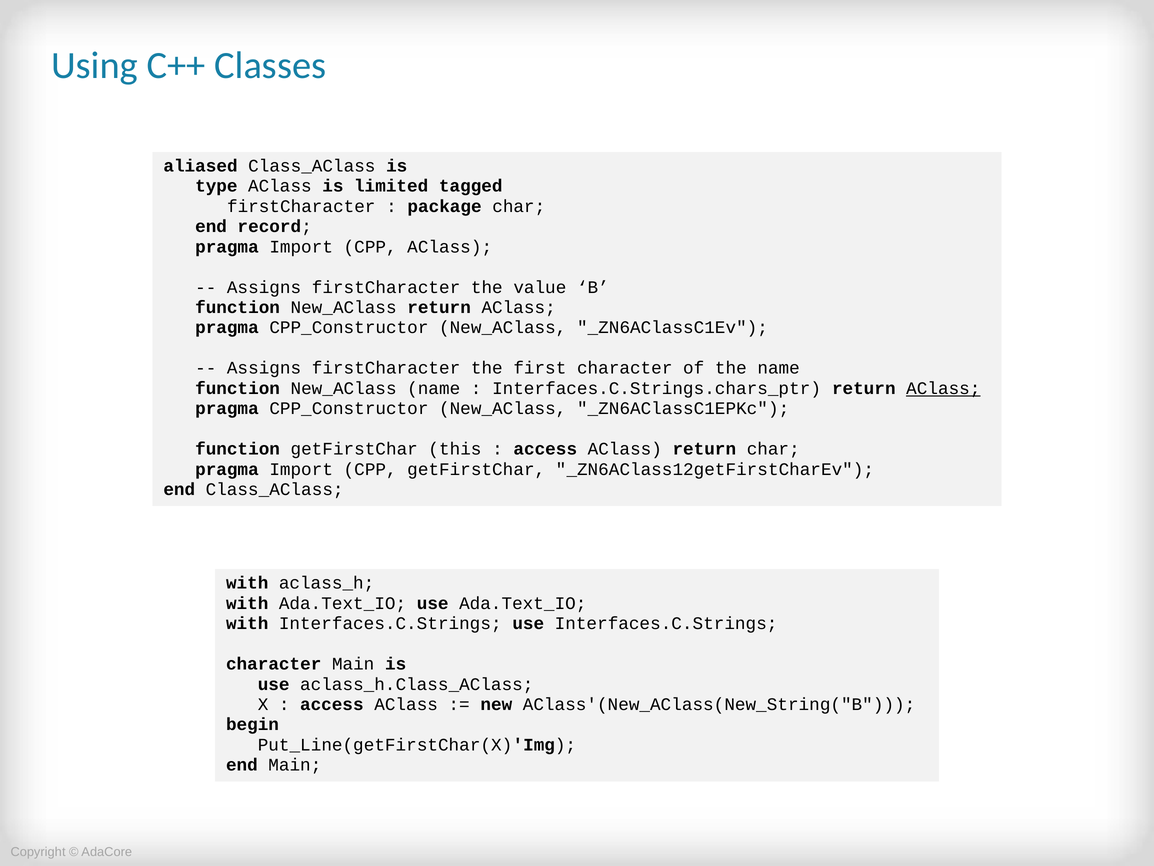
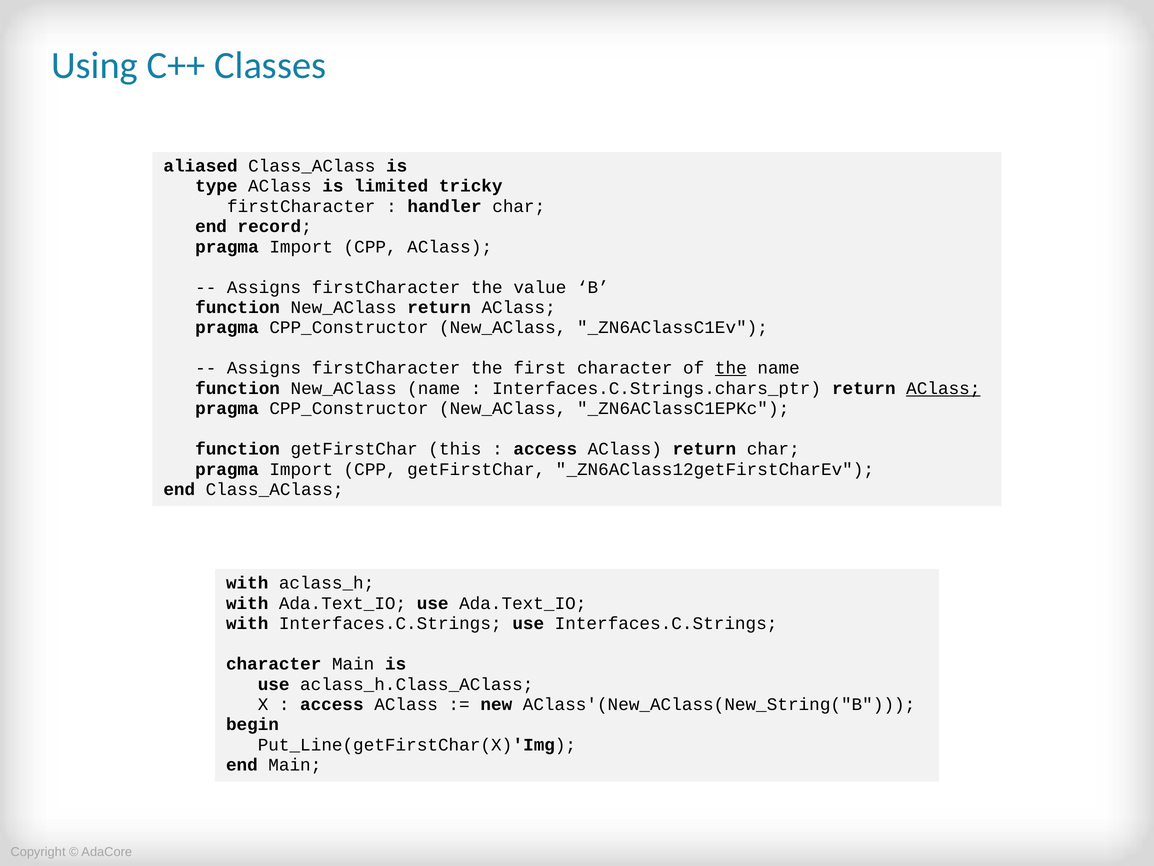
tagged: tagged -> tricky (471, 186)
package: package -> handler (445, 206)
the underline: none -> present (731, 368)
